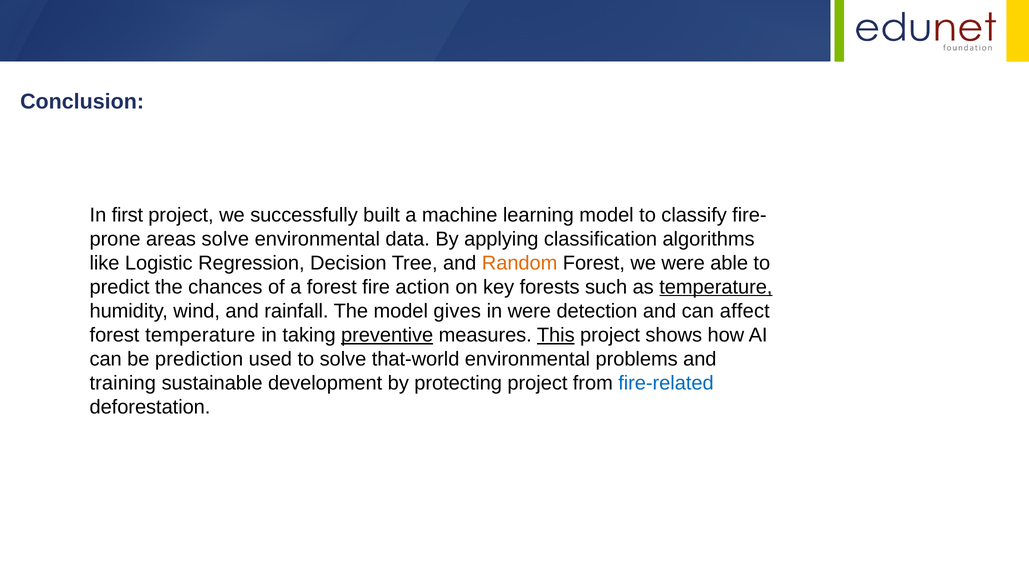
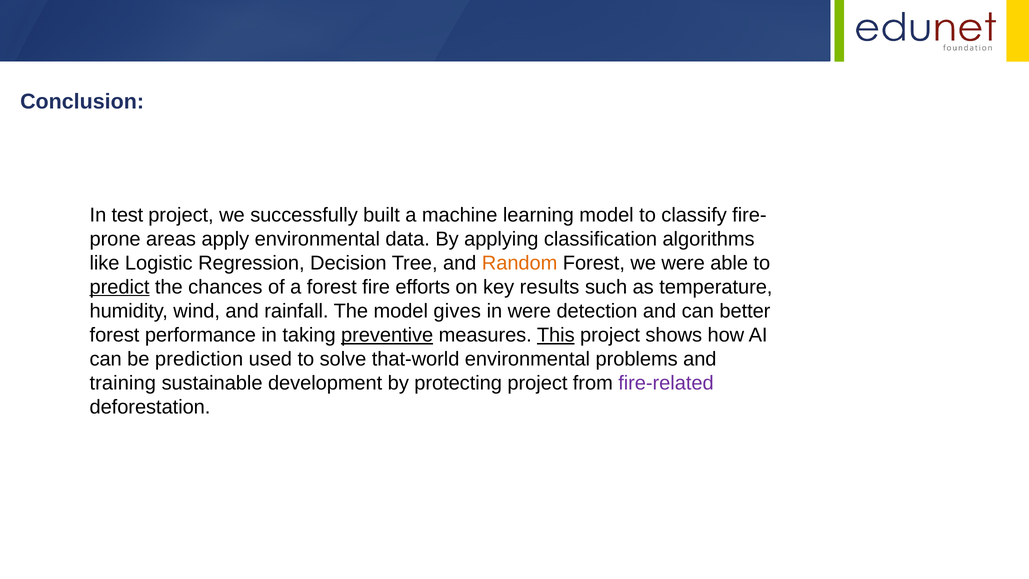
first: first -> test (127, 215)
areas solve: solve -> apply (225, 239)
predict underline: none -> present (120, 287)
action: action -> efforts (423, 287)
forests: forests -> results (550, 287)
temperature underline: present -> none (716, 287)
affect: affect -> better (745, 311)
forest temperature: temperature -> performance (200, 335)
fire-related colour: blue -> purple (666, 383)
